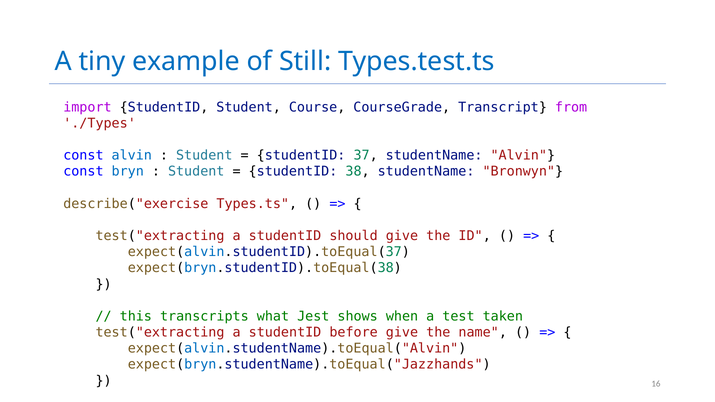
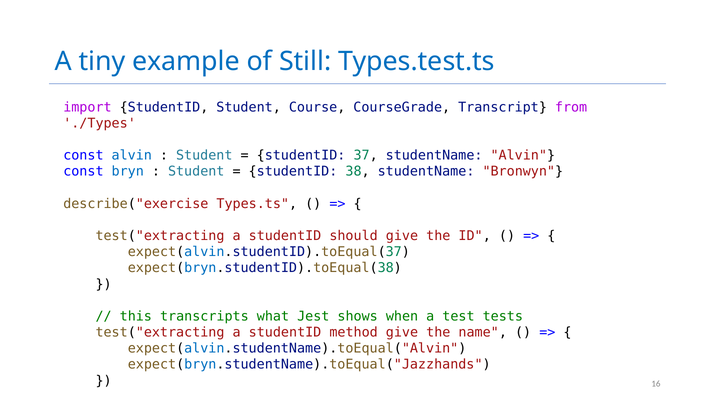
taken: taken -> tests (503, 316)
before: before -> method (354, 333)
